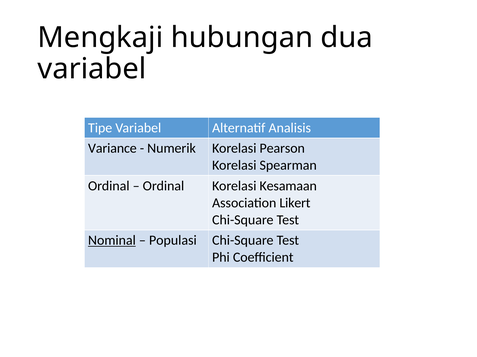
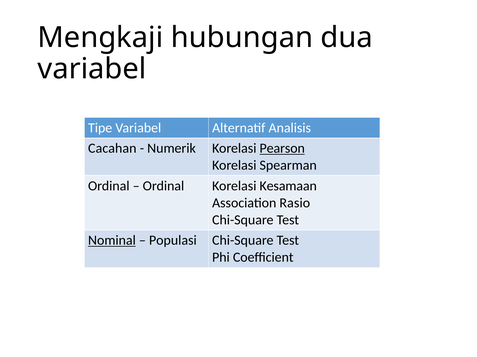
Variance: Variance -> Cacahan (112, 149)
Pearson underline: none -> present (282, 149)
Likert: Likert -> Rasio (295, 203)
